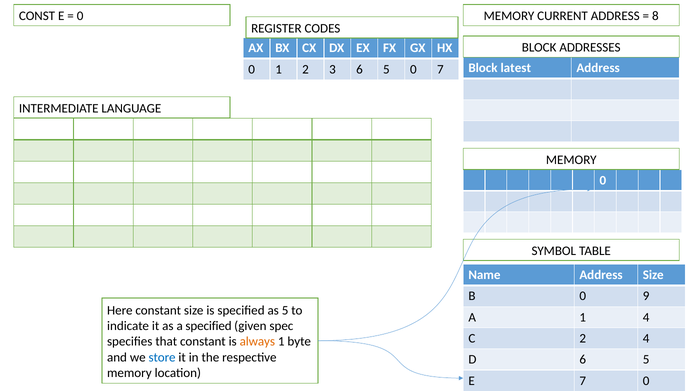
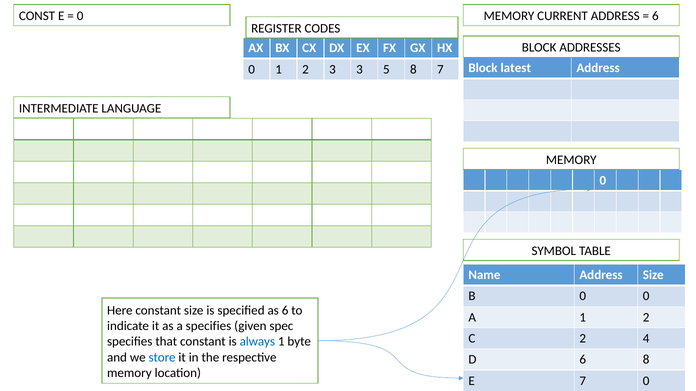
8: 8 -> 6 (655, 16)
3 6: 6 -> 3 (359, 69)
5 0: 0 -> 8 (413, 69)
0 9: 9 -> 0 (646, 297)
as 5: 5 -> 6 (285, 311)
A 1 4: 4 -> 2 (646, 318)
a specified: specified -> specifies (208, 326)
always colour: orange -> blue (257, 342)
D 6 5: 5 -> 8 (646, 360)
